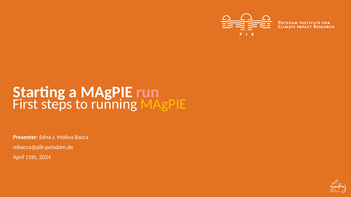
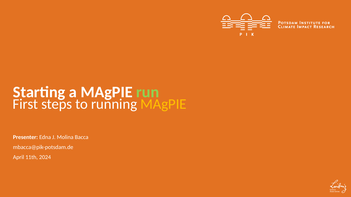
run colour: pink -> light green (148, 92)
